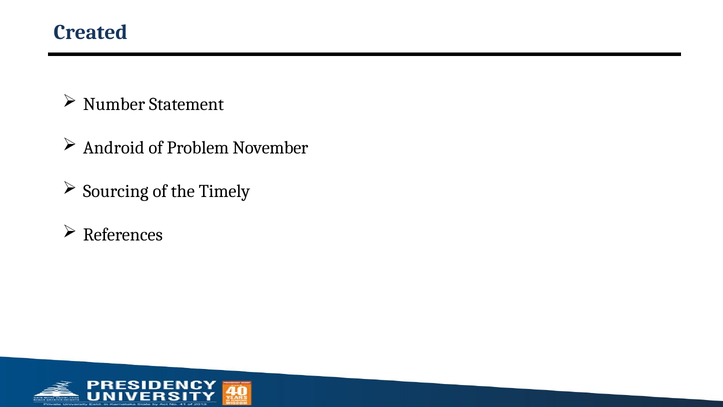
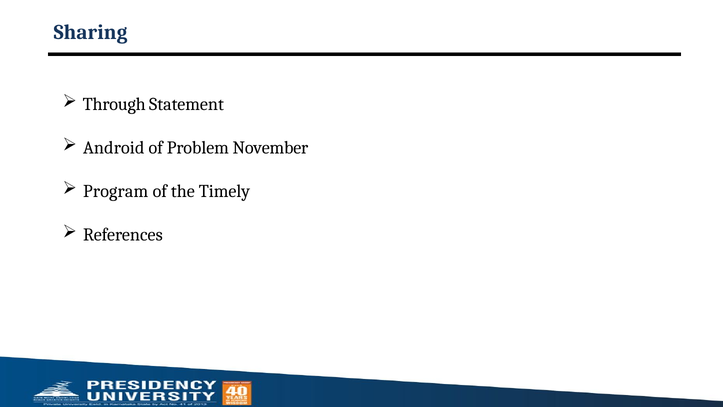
Created: Created -> Sharing (91, 32)
Number: Number -> Through (114, 104)
Sourcing: Sourcing -> Program (116, 191)
